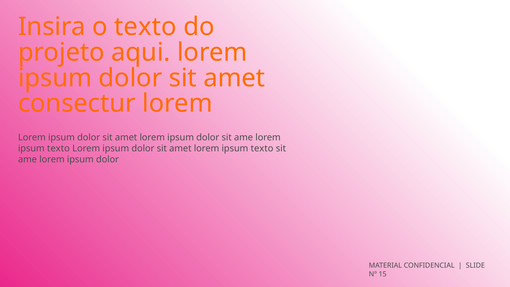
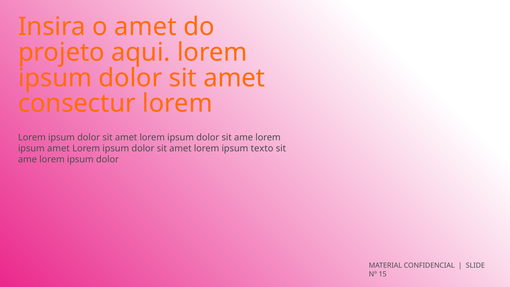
o texto: texto -> amet (145, 27)
texto: texto -> amet (58, 148)
